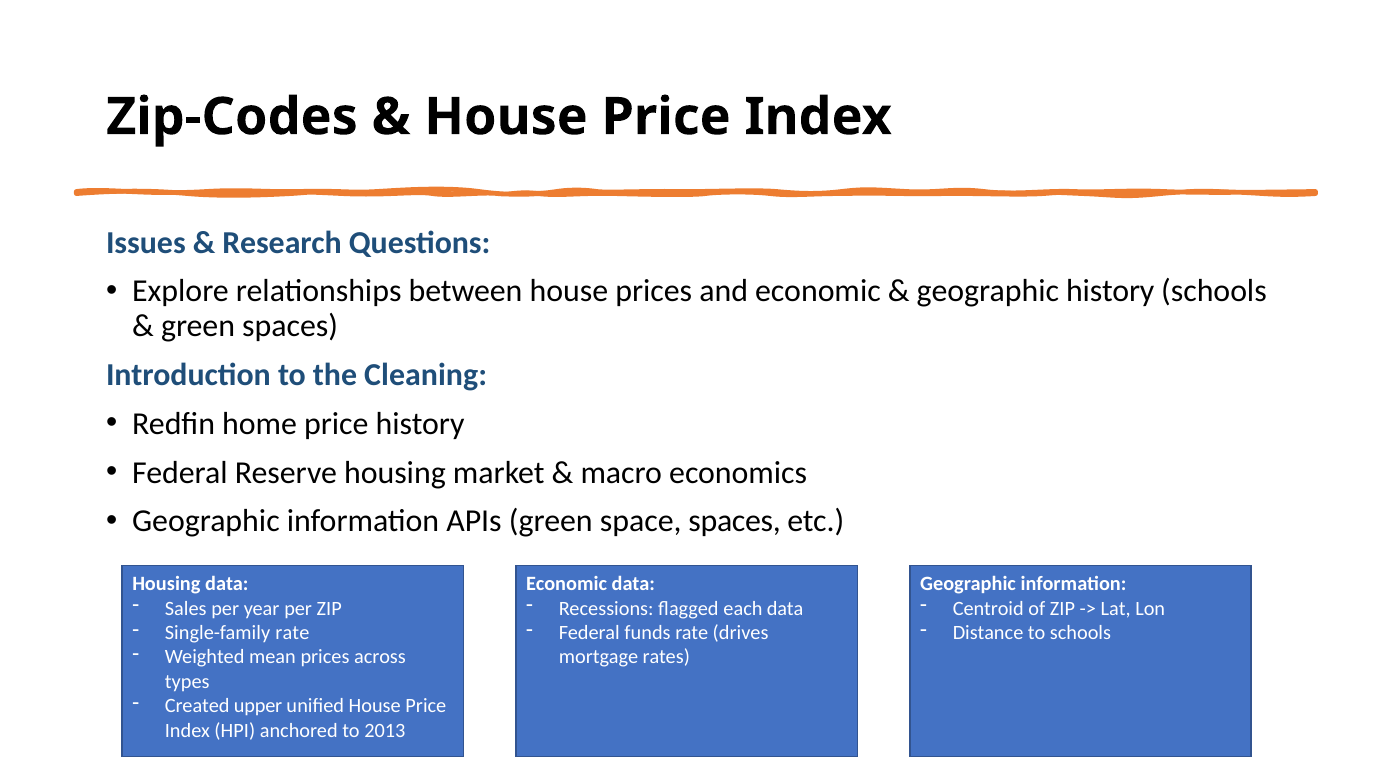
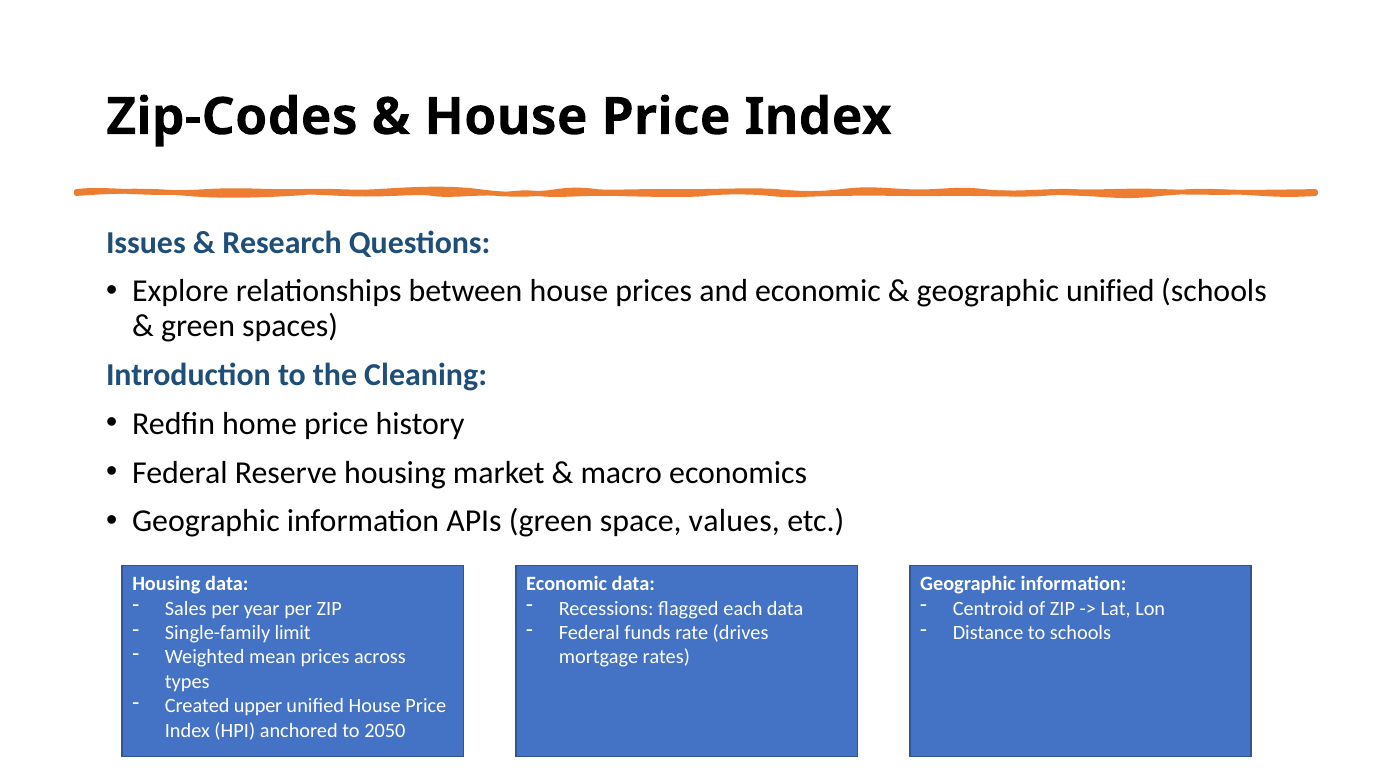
geographic history: history -> unified (1110, 291)
space spaces: spaces -> values (734, 521)
Single-family rate: rate -> limit (293, 633)
2013: 2013 -> 2050 (385, 730)
